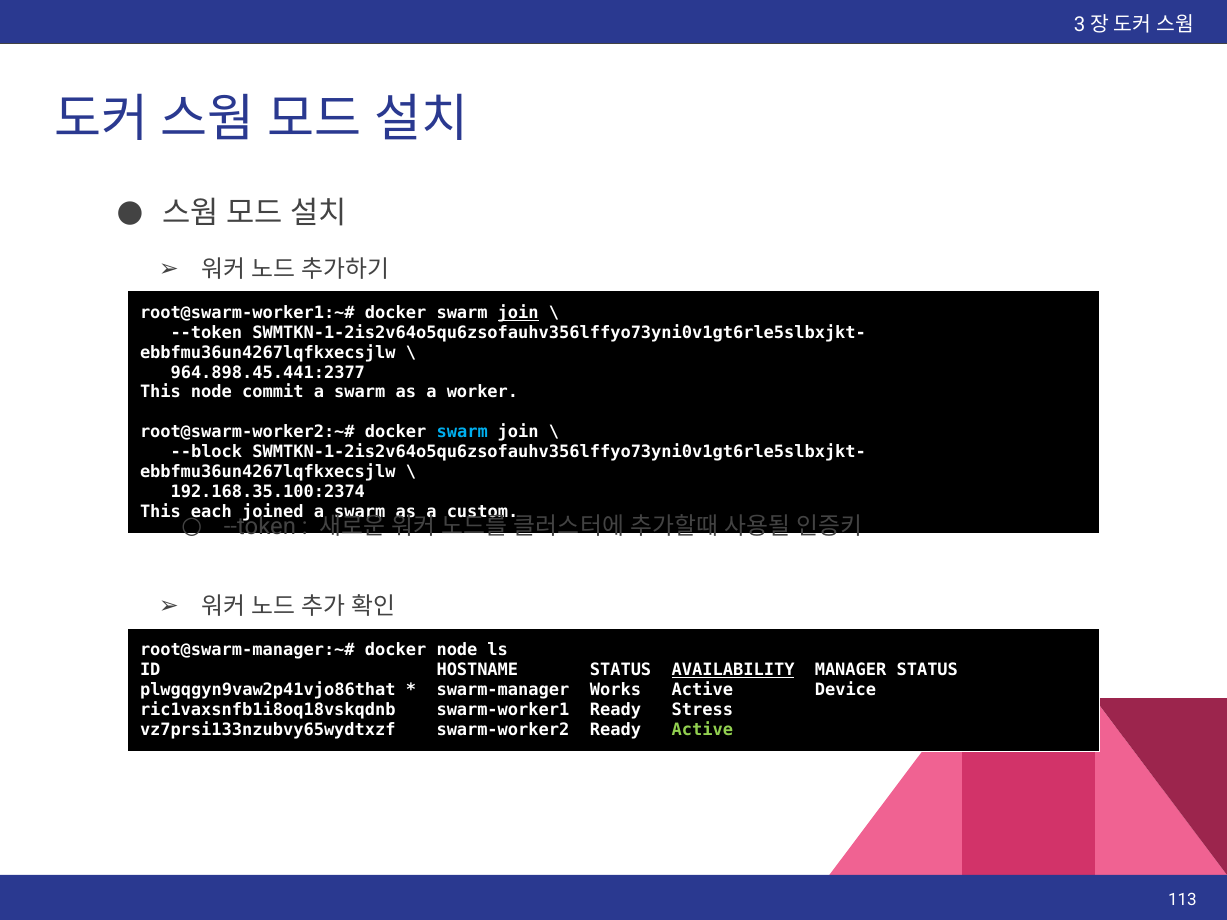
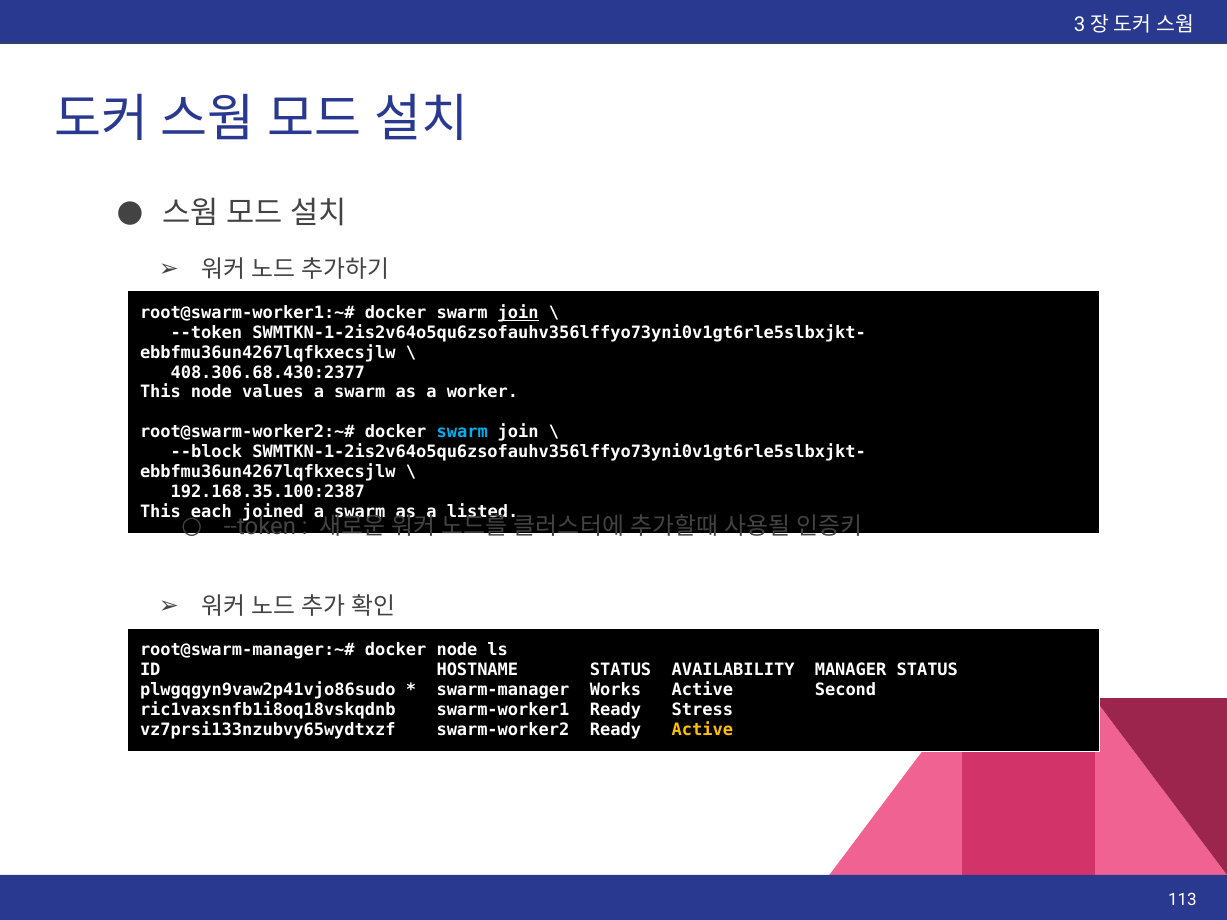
964.898.45.441:2377: 964.898.45.441:2377 -> 408.306.68.430:2377 (268, 373)
commit: commit -> values (273, 392)
192.168.35.100:2374: 192.168.35.100:2374 -> 192.168.35.100:2387 (268, 492)
custom: custom -> listed (483, 512)
AVAILABILITY underline: present -> none (733, 670)
plwgqgyn9vaw2p41vjo86that: plwgqgyn9vaw2p41vjo86that -> plwgqgyn9vaw2p41vjo86sudo (268, 690)
Device: Device -> Second (846, 690)
Active colour: light green -> yellow (702, 730)
